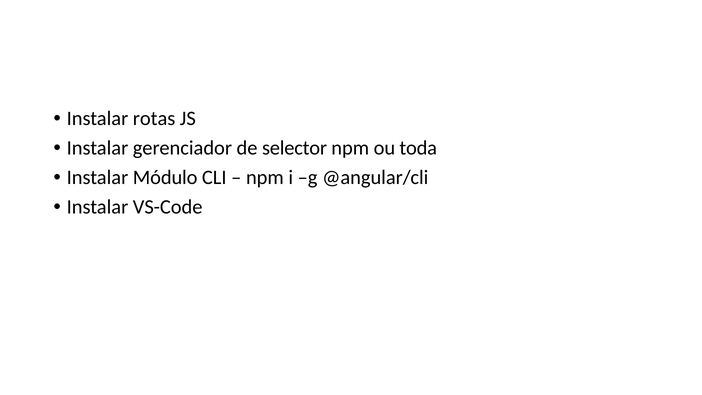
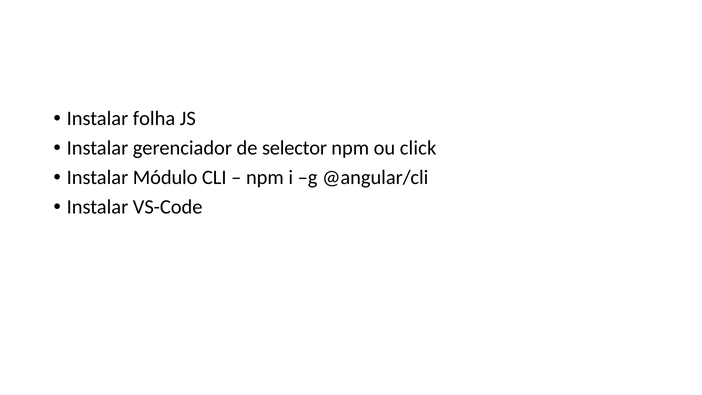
rotas: rotas -> folha (154, 119)
toda: toda -> click (418, 148)
